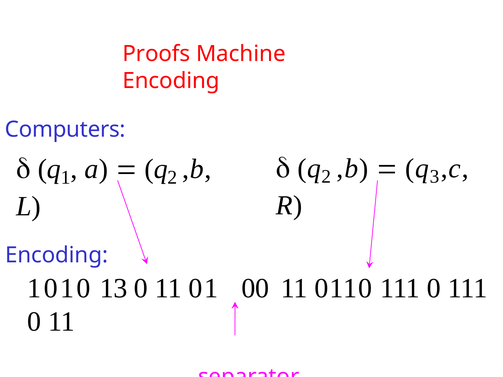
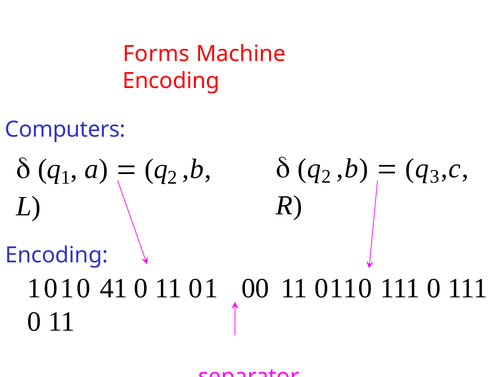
Proofs: Proofs -> Forms (156, 54)
13: 13 -> 41 (114, 288)
